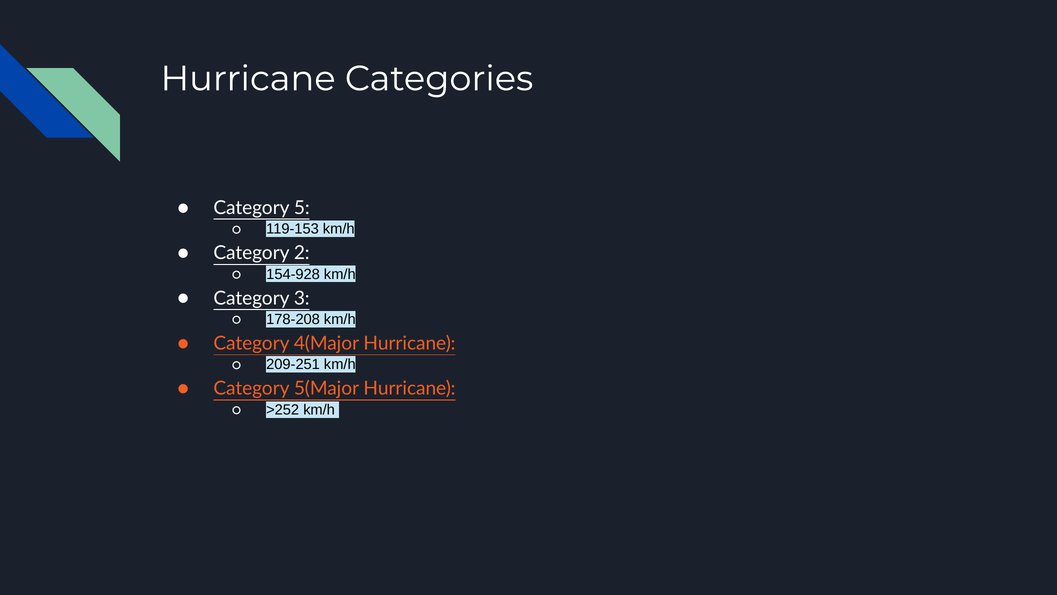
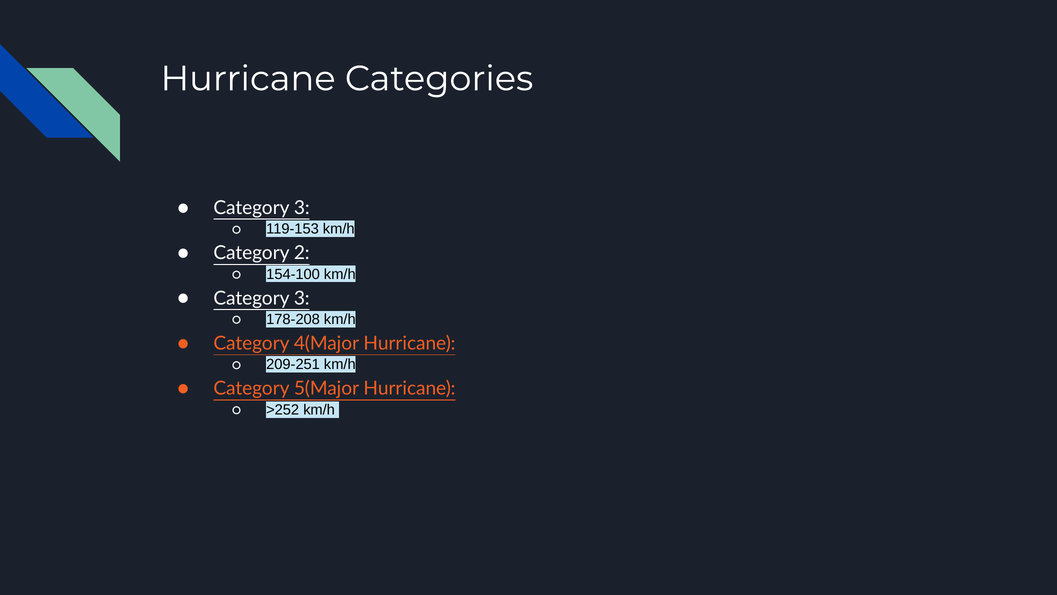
5: 5 -> 3 (302, 208)
154-928: 154-928 -> 154-100 (293, 274)
